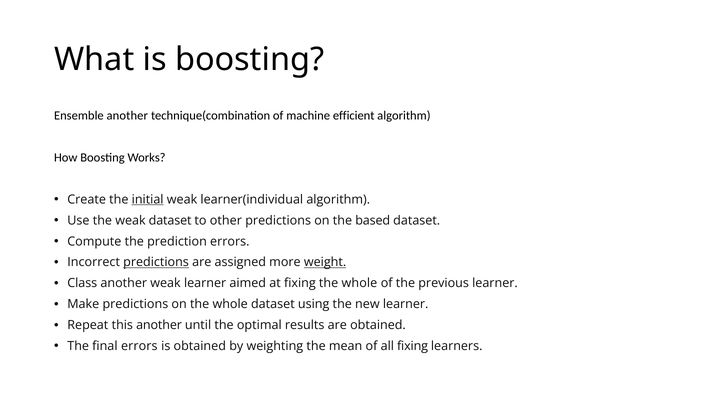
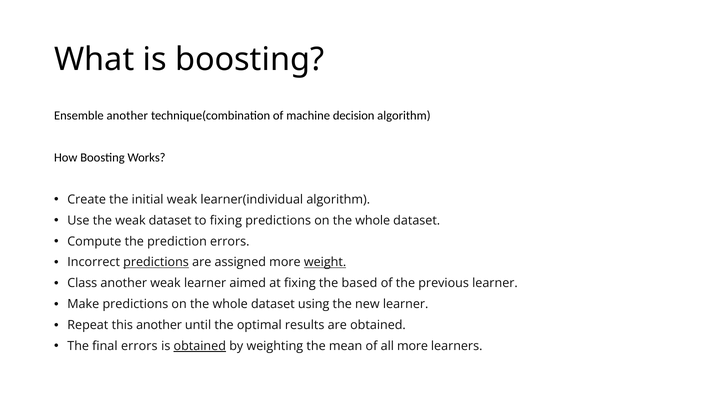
efficient: efficient -> decision (354, 116)
initial underline: present -> none (148, 199)
to other: other -> fixing (226, 220)
based: based -> whole (373, 220)
fixing the whole: whole -> based (359, 283)
obtained underline: none -> present (200, 346)
all fixing: fixing -> more (413, 346)
